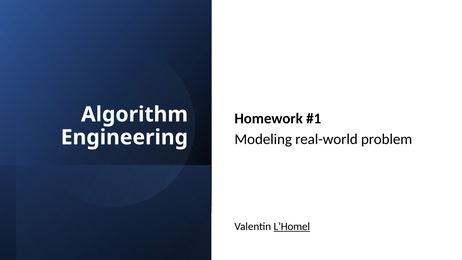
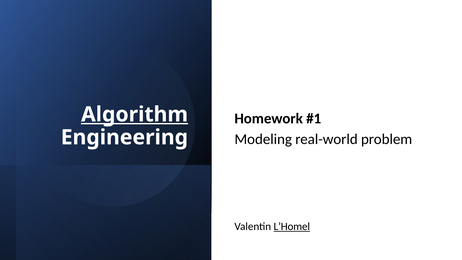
Algorithm underline: none -> present (135, 114)
